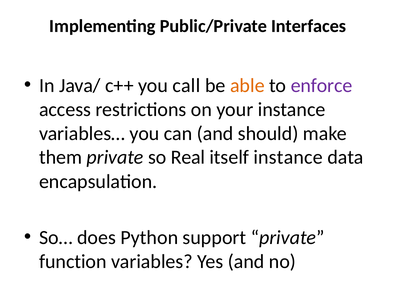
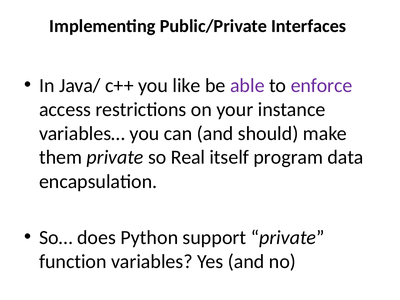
call: call -> like (187, 85)
able colour: orange -> purple (247, 85)
itself instance: instance -> program (288, 157)
